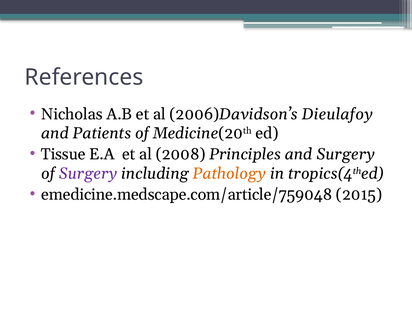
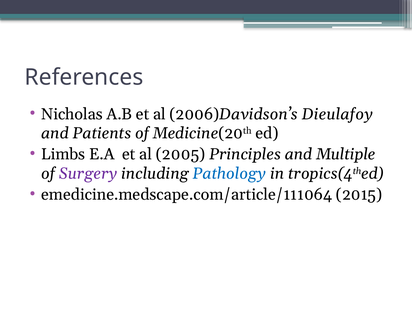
Tissue: Tissue -> Limbs (63, 154)
2008: 2008 -> 2005 (181, 154)
and Surgery: Surgery -> Multiple (346, 154)
Pathology colour: orange -> blue (230, 174)
emedicine.medscape.com/article/759048: emedicine.medscape.com/article/759048 -> emedicine.medscape.com/article/111064 (187, 194)
